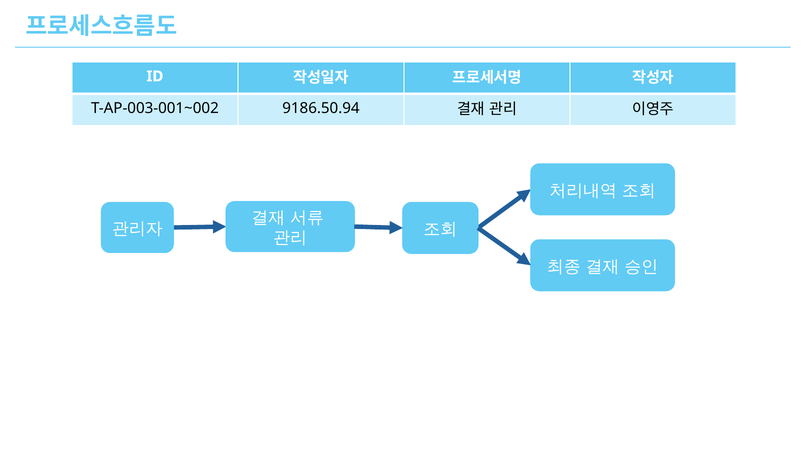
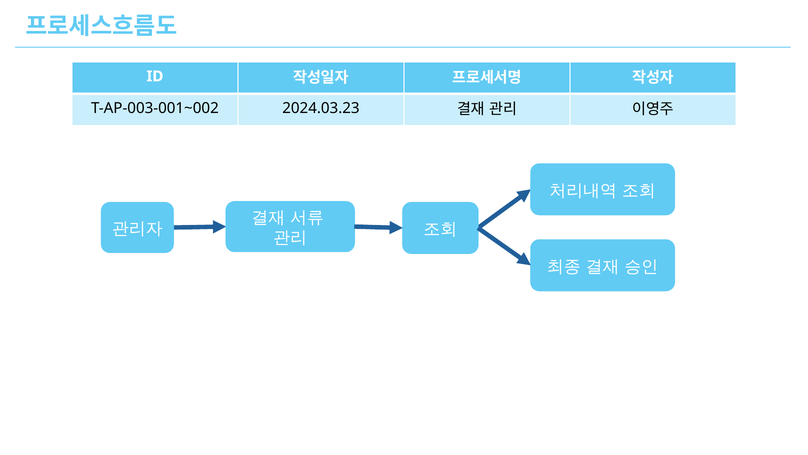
9186.50.94: 9186.50.94 -> 2024.03.23 (321, 108)
